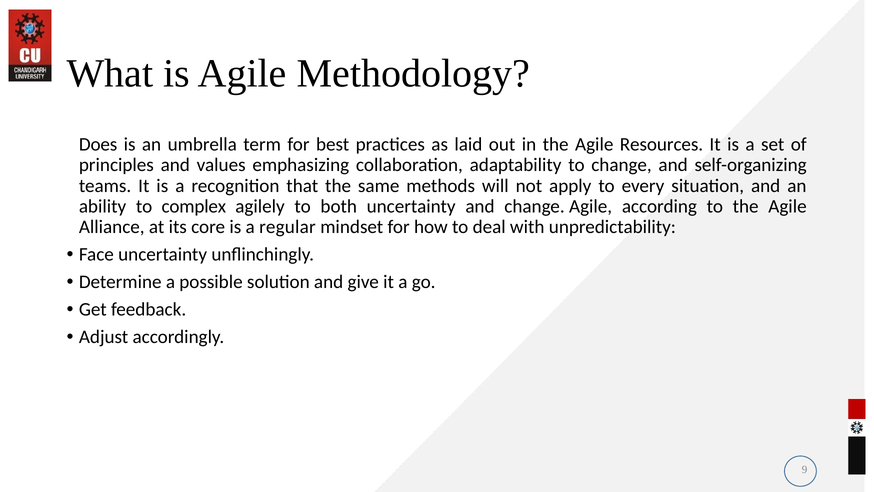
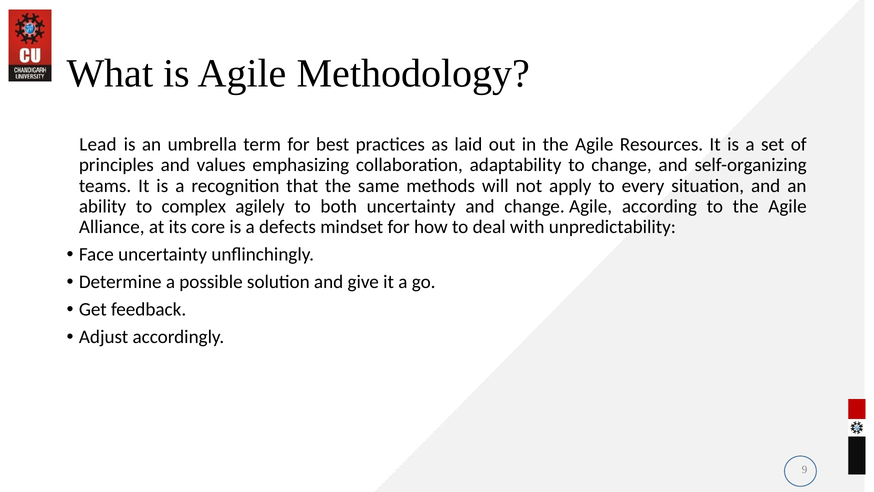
Does: Does -> Lead (98, 144)
regular: regular -> defects (287, 227)
